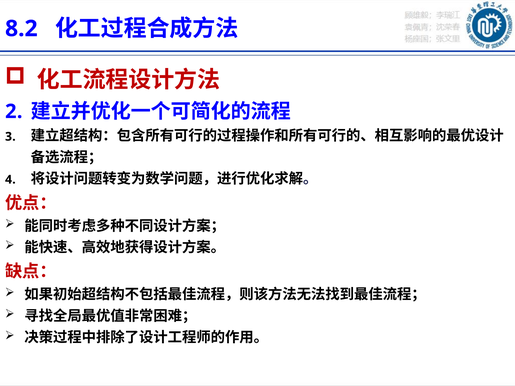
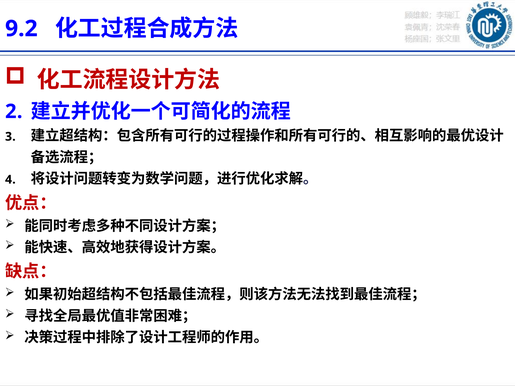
8.2: 8.2 -> 9.2 (21, 29)
